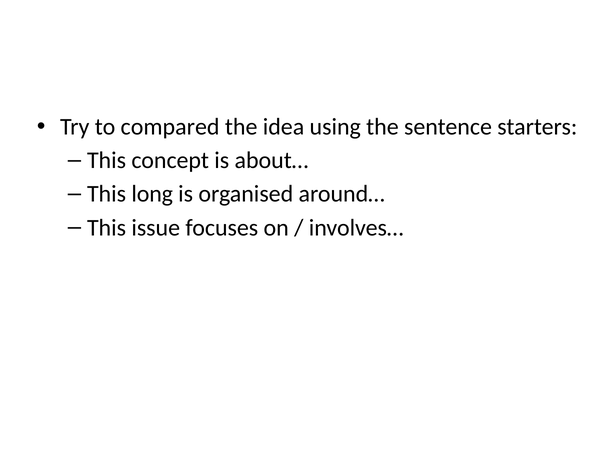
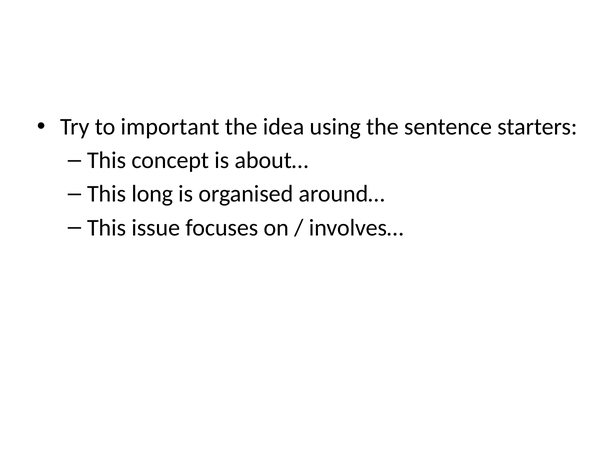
compared: compared -> important (170, 127)
